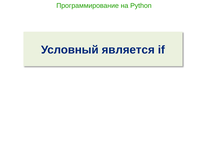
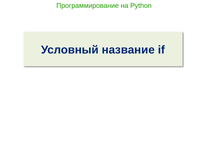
является: является -> название (128, 50)
